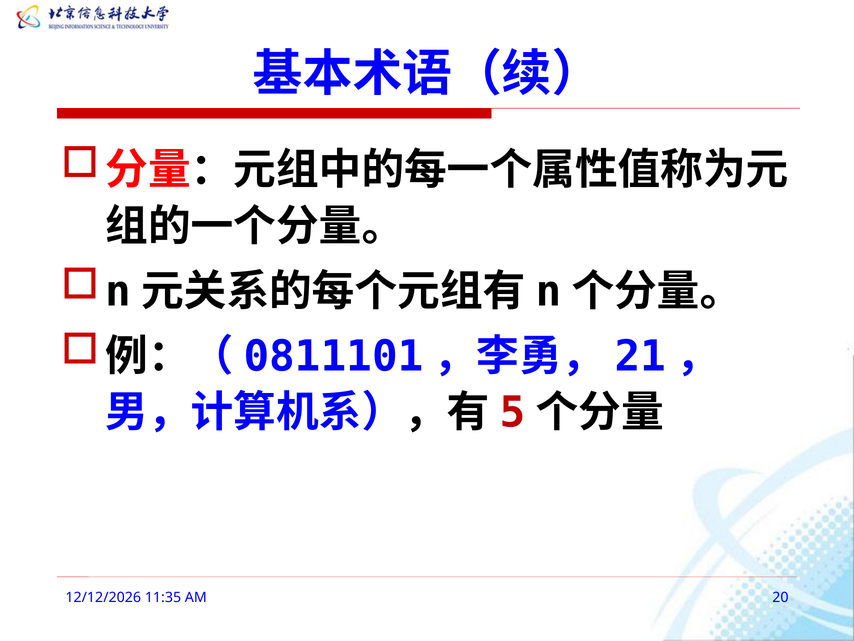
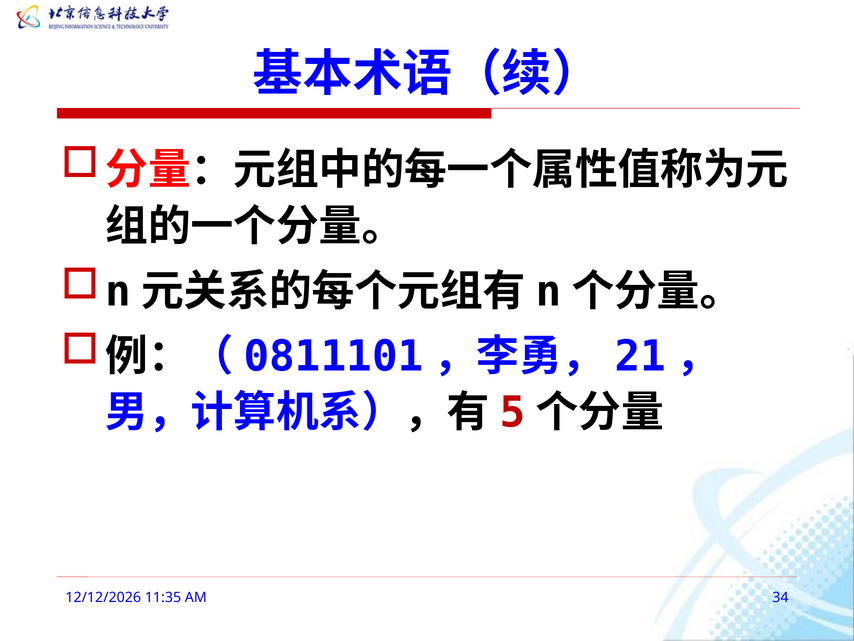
20: 20 -> 34 (780, 597)
